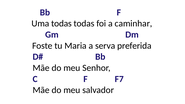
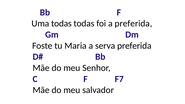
a caminhar: caminhar -> preferida (133, 24)
